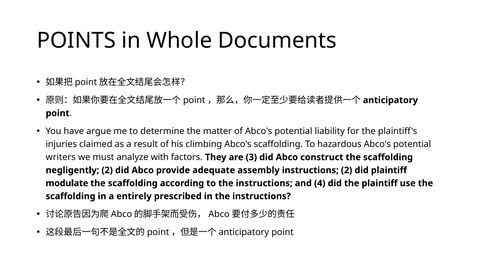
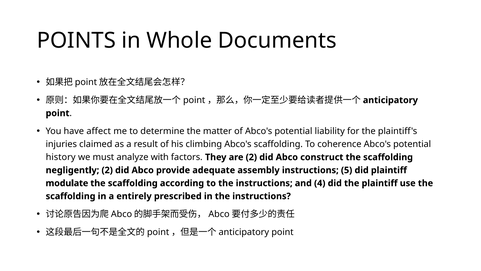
argue: argue -> affect (99, 131)
hazardous: hazardous -> coherence (339, 144)
writers: writers -> history (61, 157)
are 3: 3 -> 2 (251, 157)
instructions 2: 2 -> 5 (347, 170)
